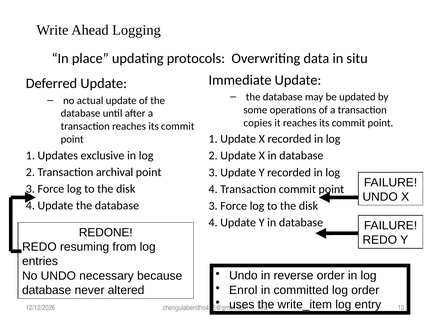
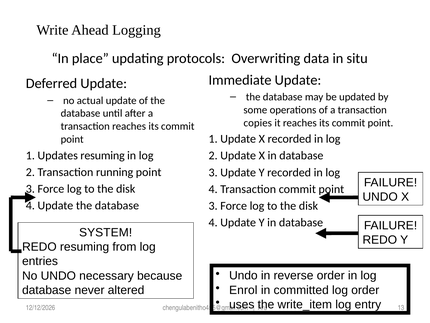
Updates exclusive: exclusive -> resuming (103, 155)
archival: archival -> running (115, 172)
REDONE: REDONE -> SYSTEM (106, 232)
